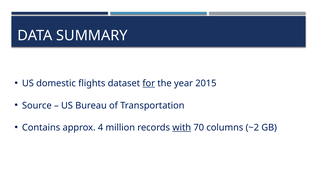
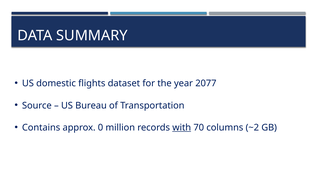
for underline: present -> none (149, 83)
2015: 2015 -> 2077 (206, 83)
4: 4 -> 0 (101, 128)
